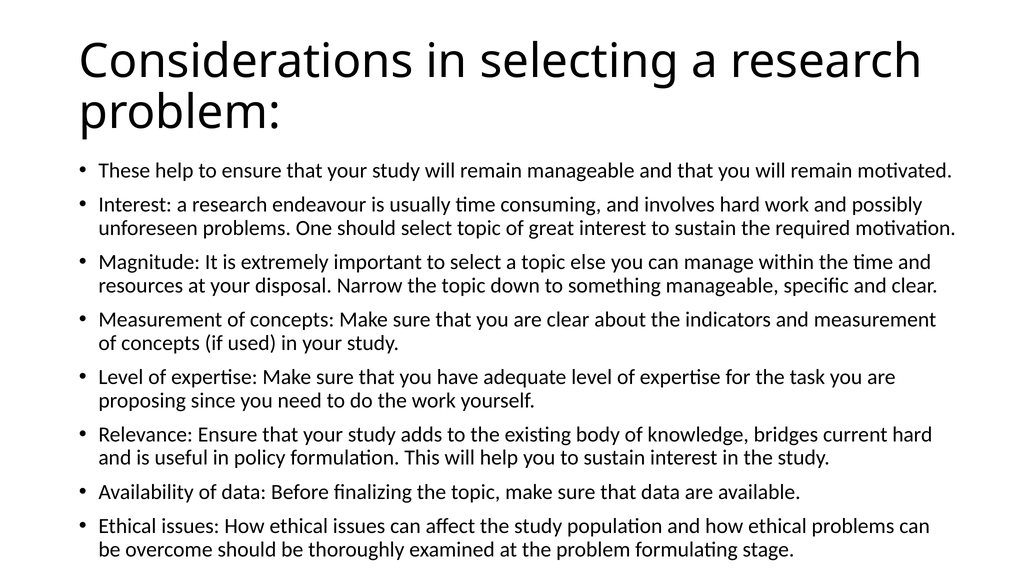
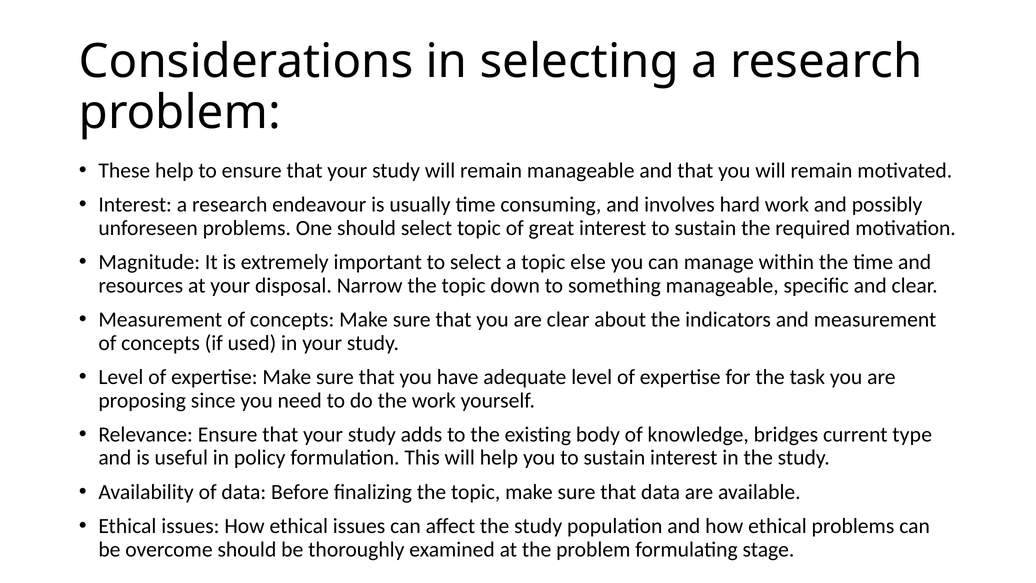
current hard: hard -> type (912, 434)
